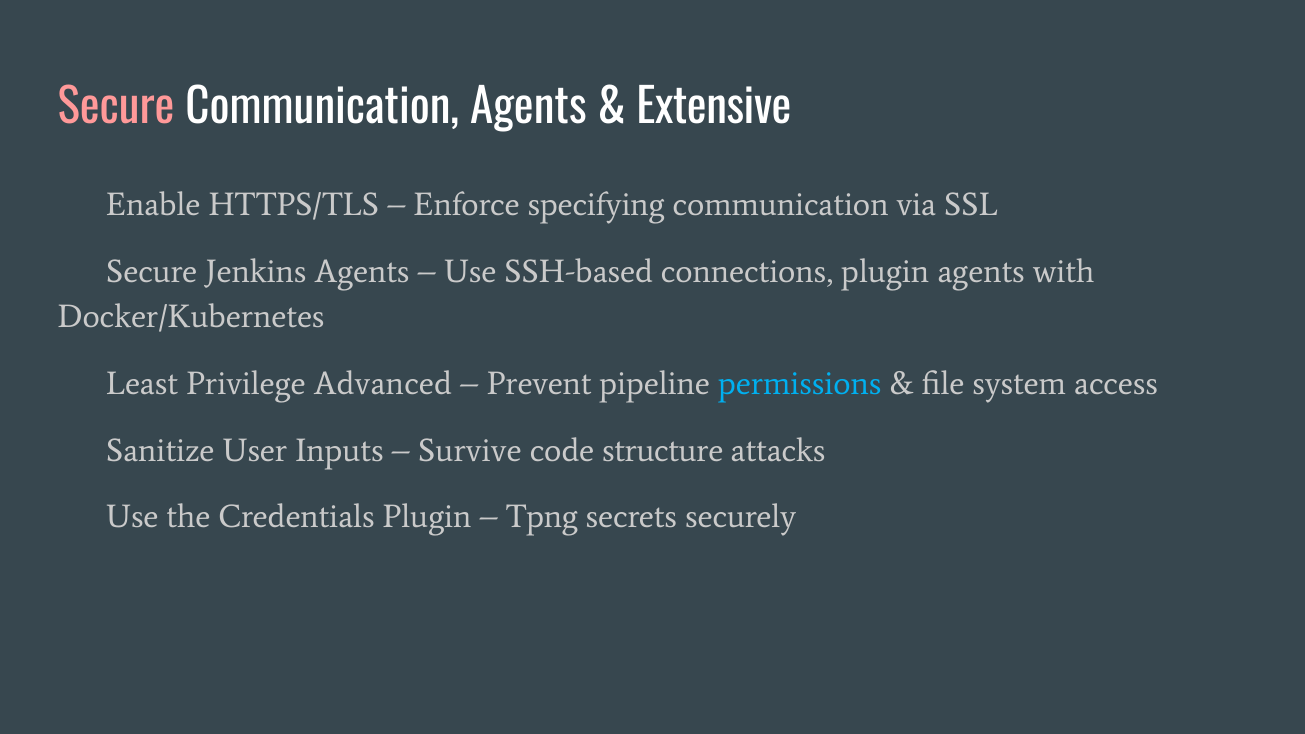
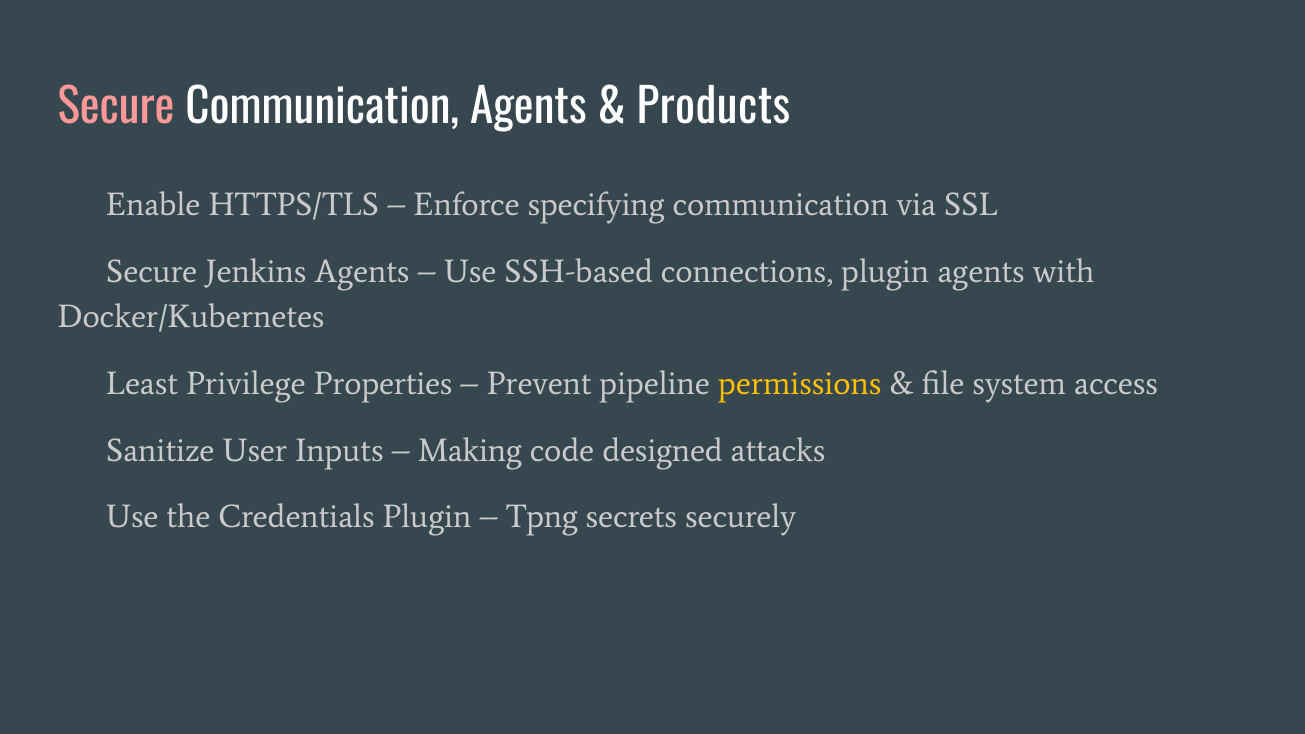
Extensive: Extensive -> Products (714, 108)
Advanced: Advanced -> Properties (383, 384)
permissions colour: light blue -> yellow (800, 384)
Survive: Survive -> Making (470, 450)
structure: structure -> designed (663, 450)
